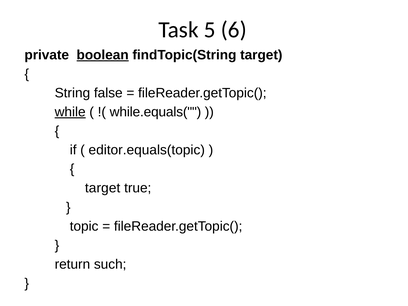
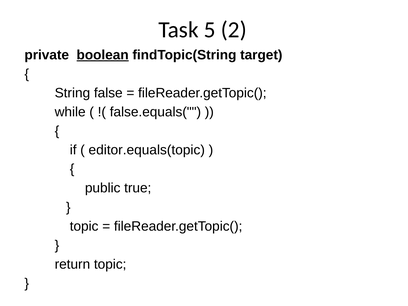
6: 6 -> 2 (234, 30)
while underline: present -> none (70, 112)
while.equals(: while.equals( -> false.equals( (155, 112)
target: target -> public (103, 188)
return such: such -> topic (110, 264)
